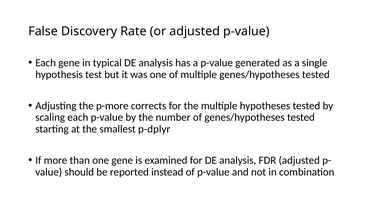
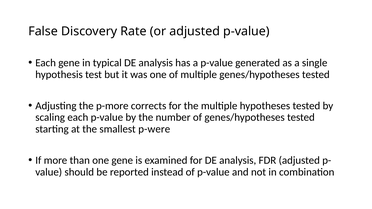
p-dplyr: p-dplyr -> p-were (154, 129)
